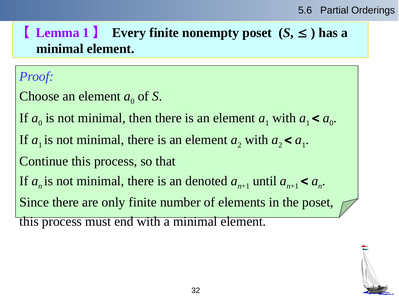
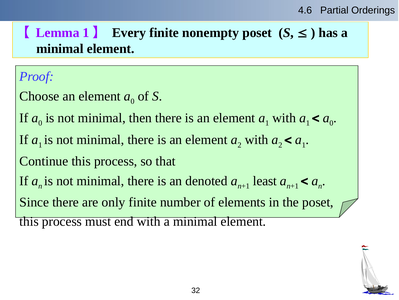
5.6: 5.6 -> 4.6 (305, 10)
until: until -> least (265, 180)
